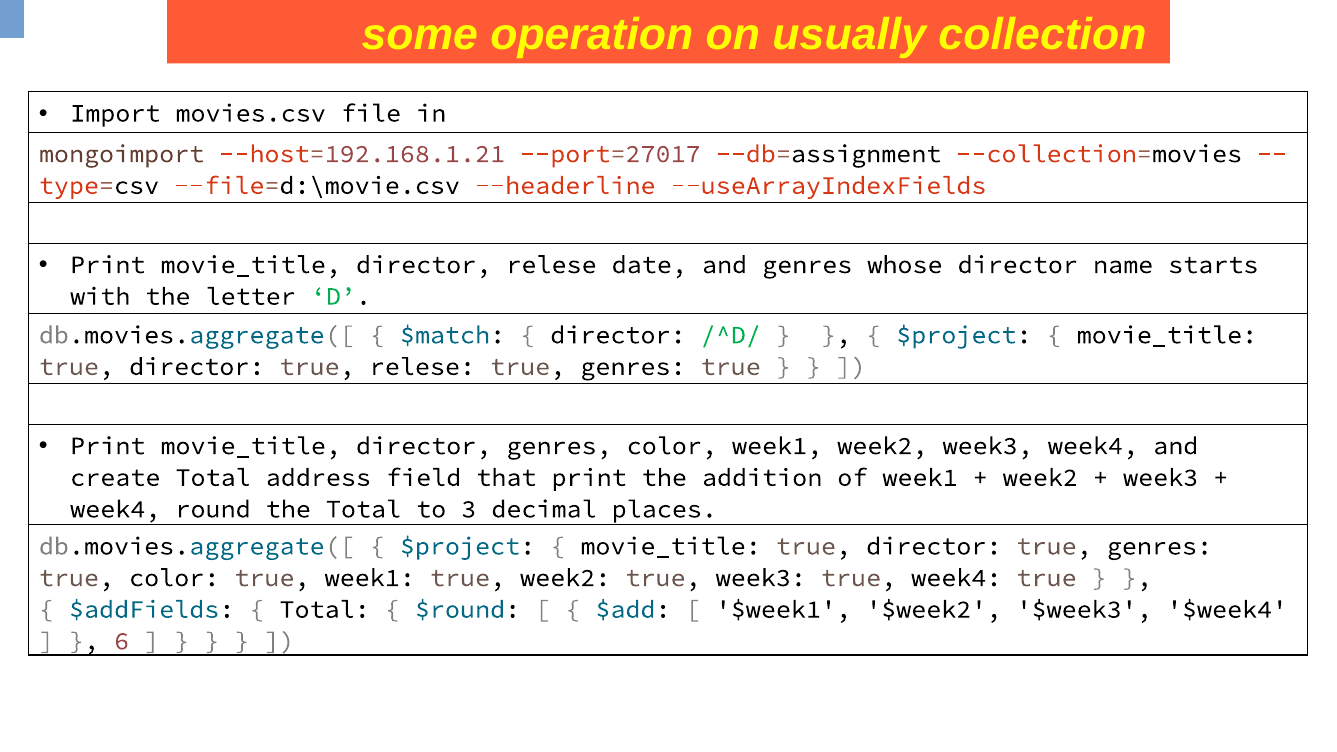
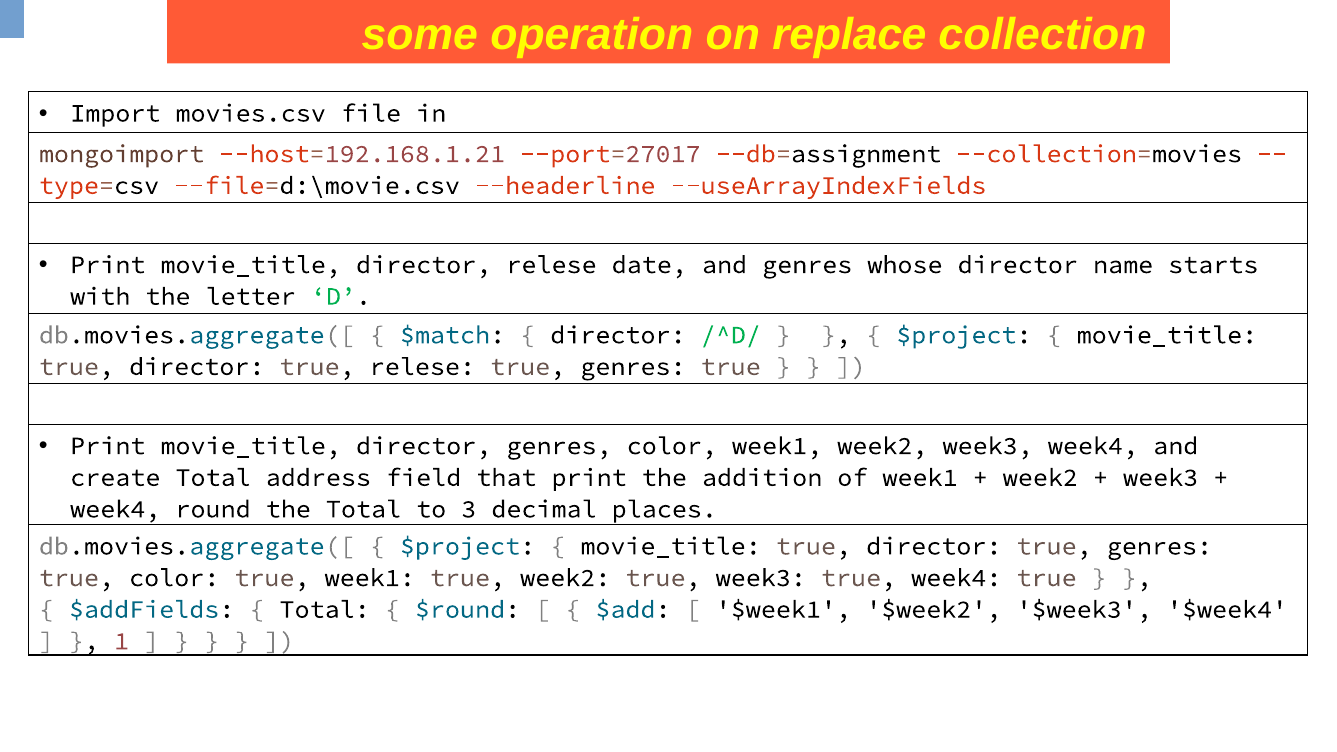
usually: usually -> replace (849, 35)
6: 6 -> 1 (122, 641)
